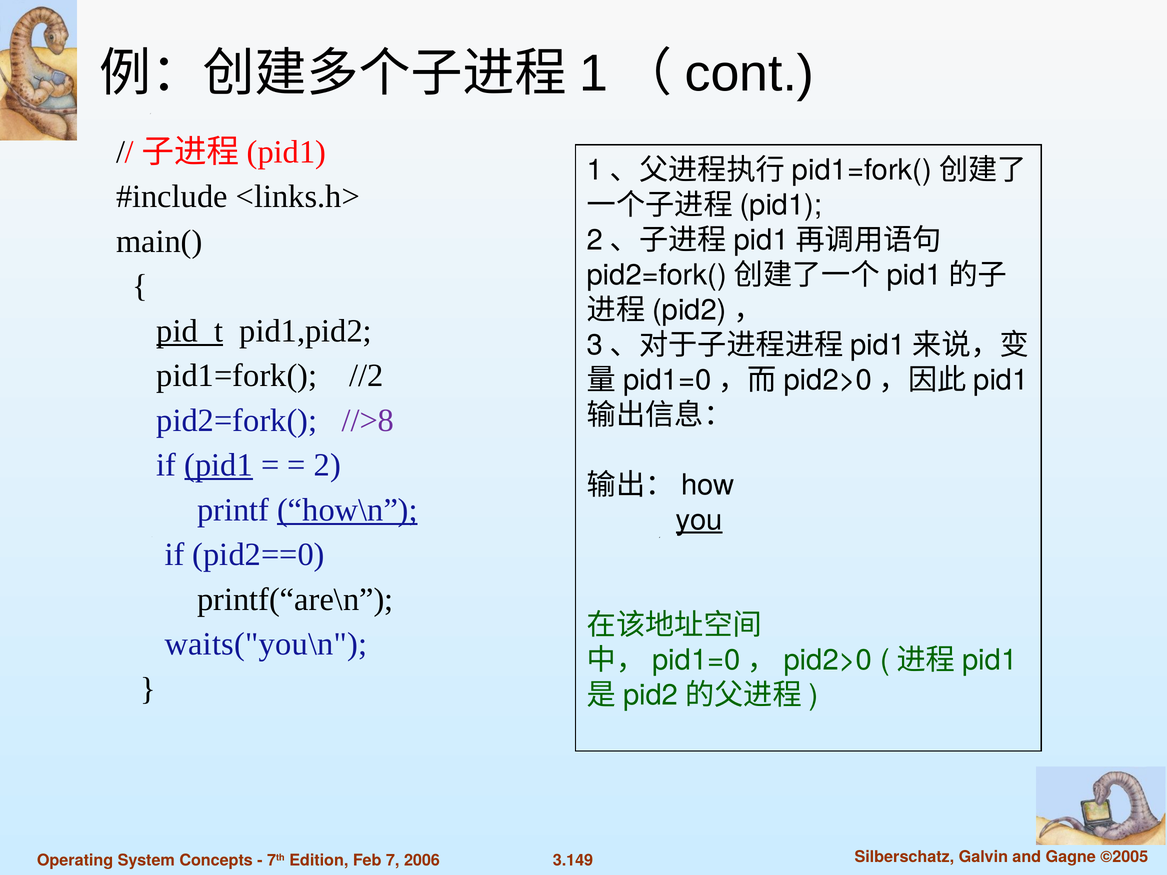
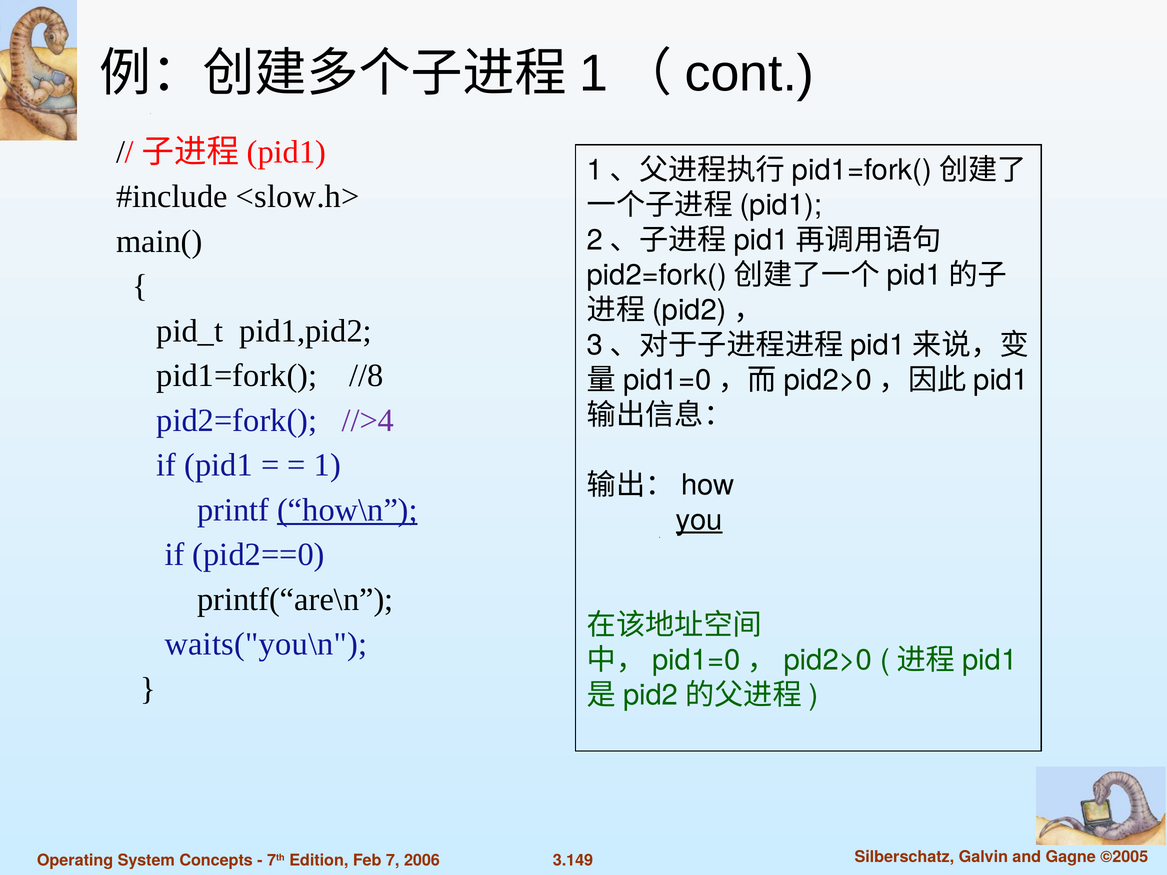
<links.h>: <links.h> -> <slow.h> (298, 197)
pid_t underline: present -> none (190, 331)
//2: //2 -> //8 (367, 376)
//>8: //>8 -> //>4 (368, 421)
pid1 underline: present -> none (219, 465)
2: 2 -> 1 (327, 465)
